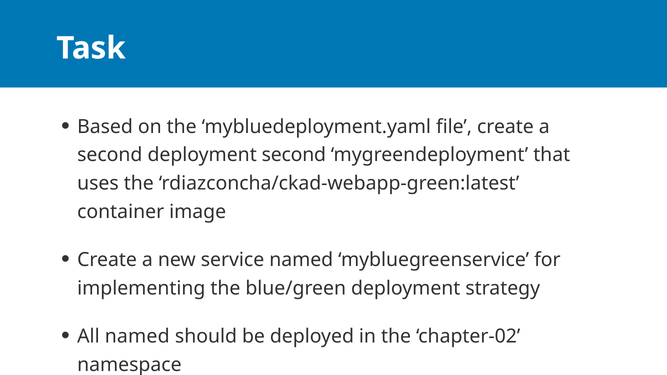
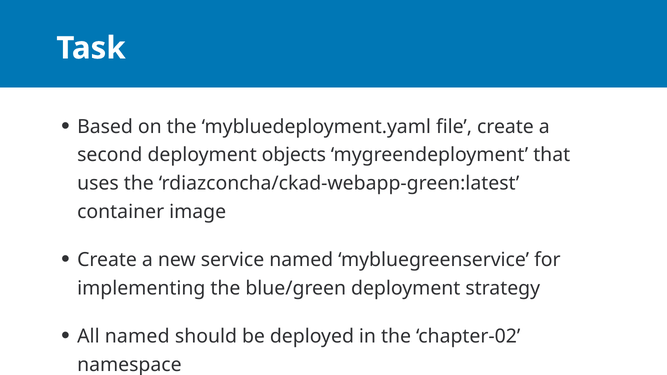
deployment second: second -> objects (294, 155)
